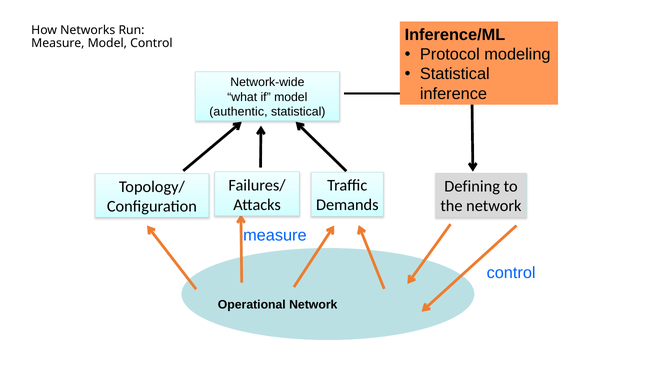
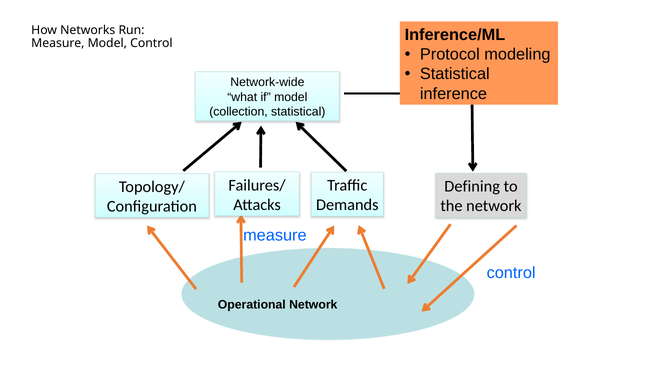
authentic: authentic -> collection (238, 112)
